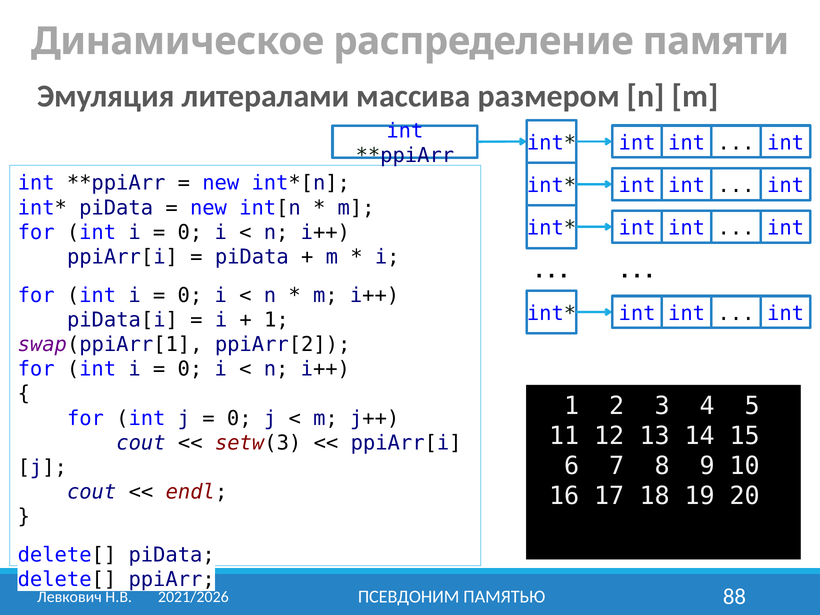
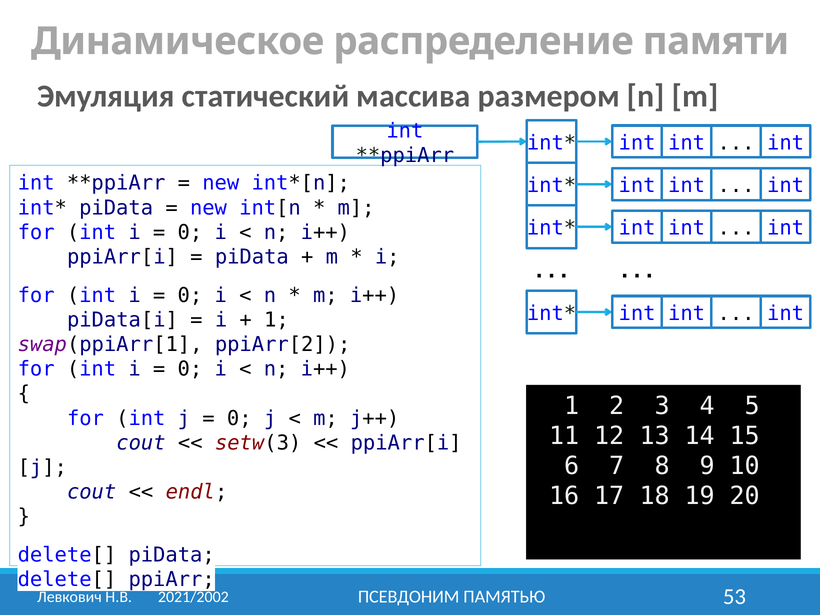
литералами: литералами -> статический (266, 96)
88: 88 -> 53 (734, 597)
2021/2026: 2021/2026 -> 2021/2002 (193, 597)
